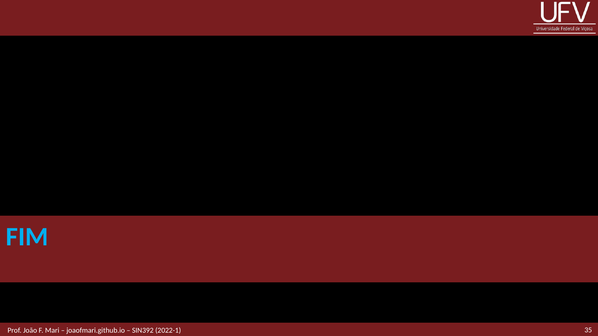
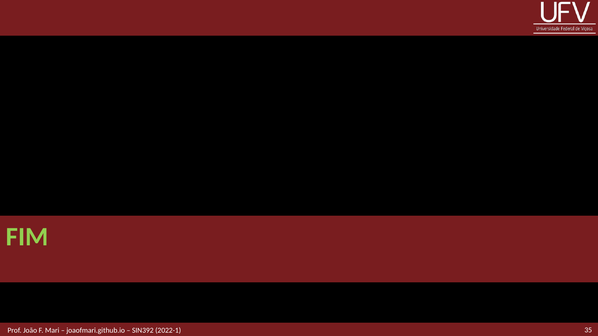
FIM colour: light blue -> light green (27, 237)
